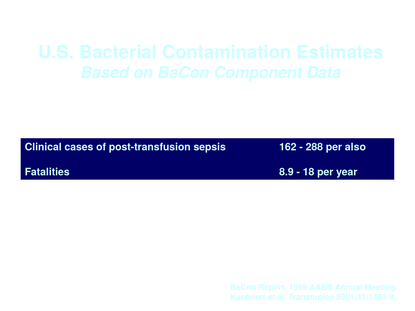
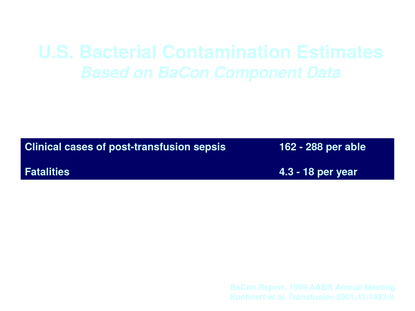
also: also -> able (355, 147)
8.9: 8.9 -> 4.3 (286, 172)
